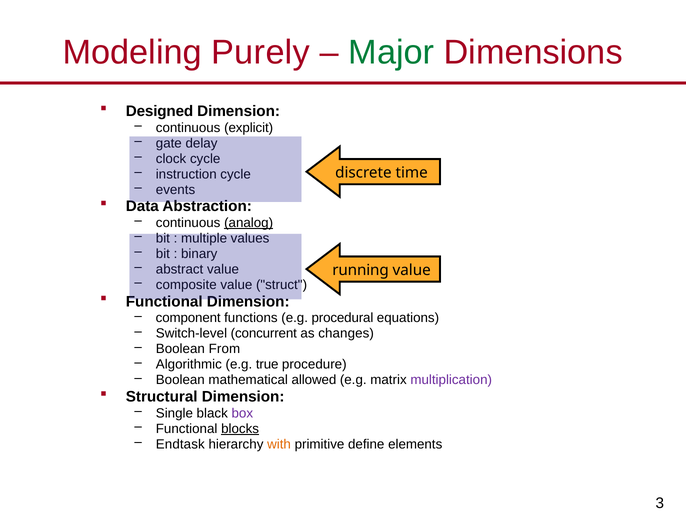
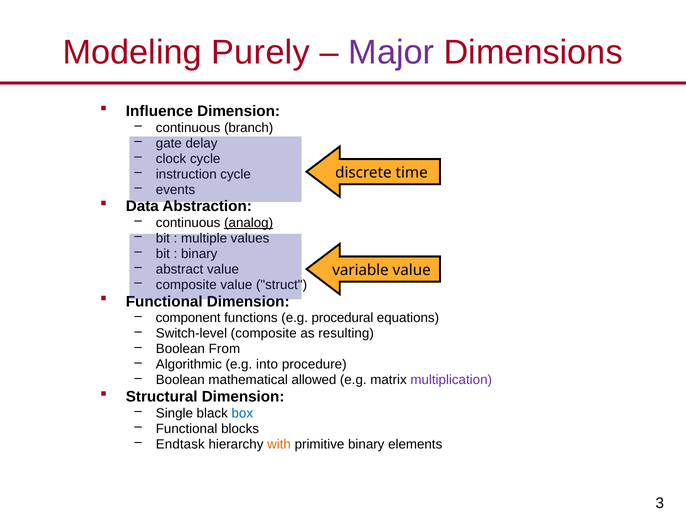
Major colour: green -> purple (391, 53)
Designed: Designed -> Influence (159, 111)
explicit: explicit -> branch (249, 128)
running: running -> variable (360, 270)
Switch-level concurrent: concurrent -> composite (264, 333)
changes: changes -> resulting (346, 333)
true: true -> into (267, 364)
box colour: purple -> blue (242, 413)
blocks underline: present -> none (240, 428)
primitive define: define -> binary (366, 444)
